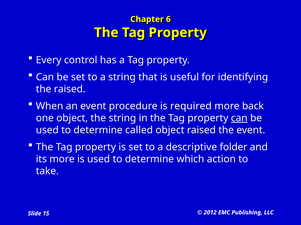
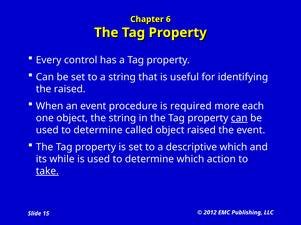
back: back -> each (253, 106)
descriptive folder: folder -> which (233, 148)
its more: more -> while (62, 160)
take underline: none -> present (47, 172)
